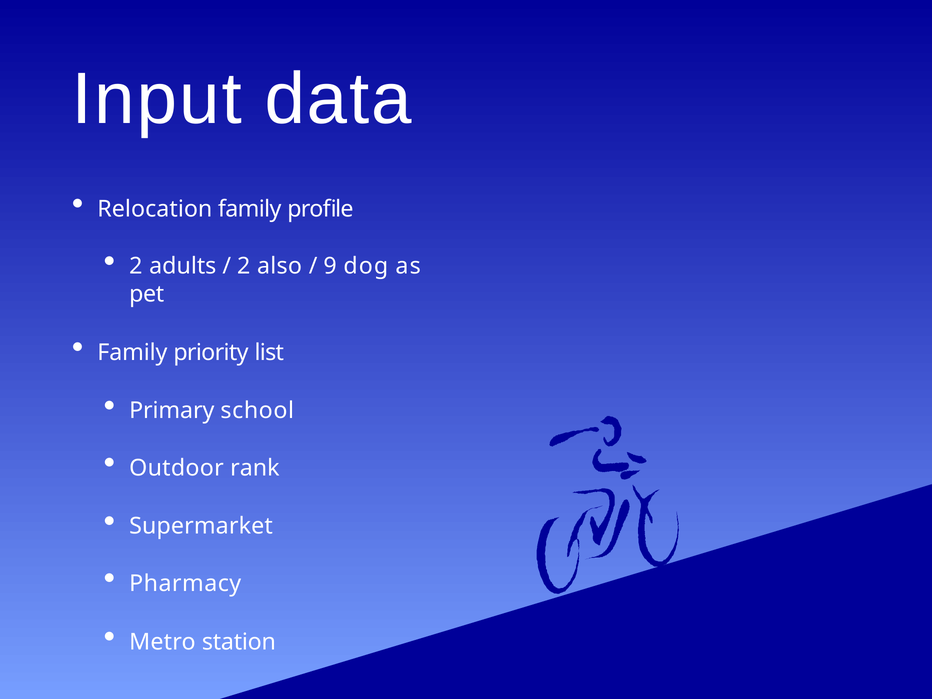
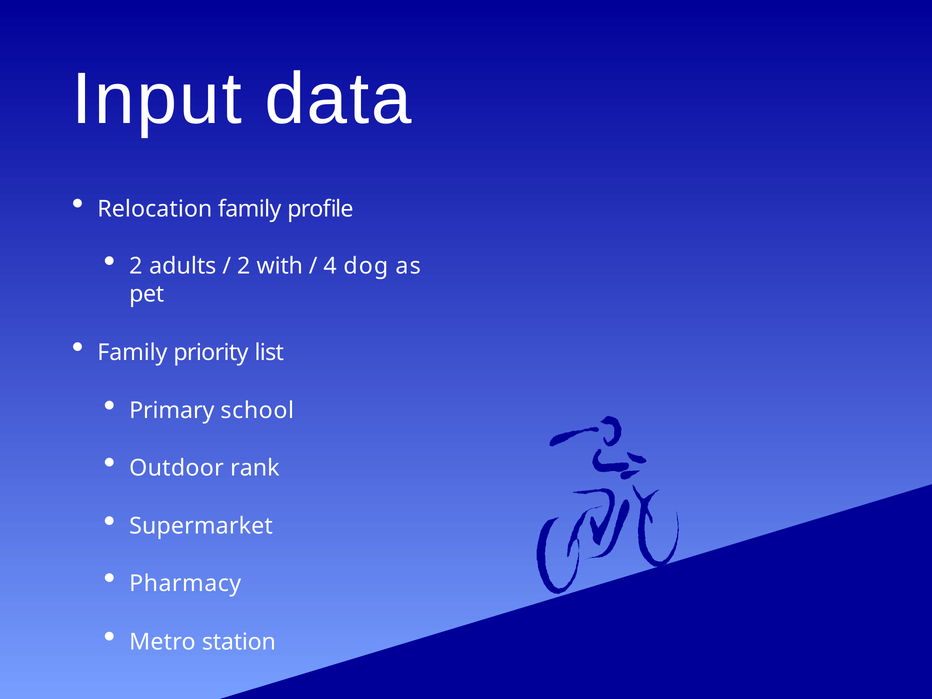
also: also -> with (280, 266)
9: 9 -> 4 (330, 266)
